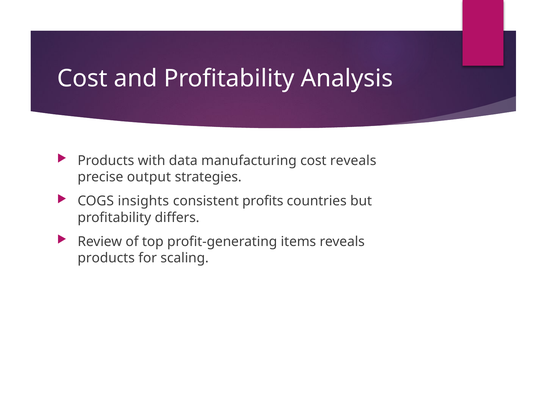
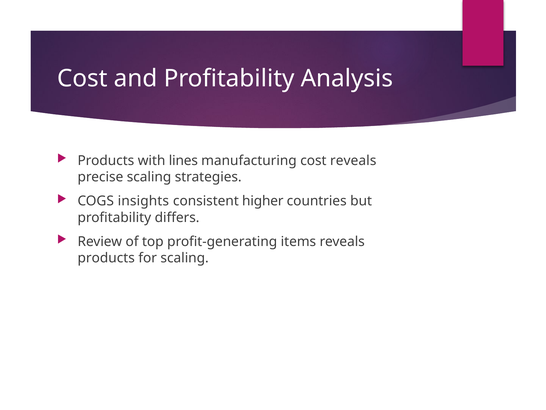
data: data -> lines (183, 160)
precise output: output -> scaling (149, 177)
profits: profits -> higher (263, 201)
